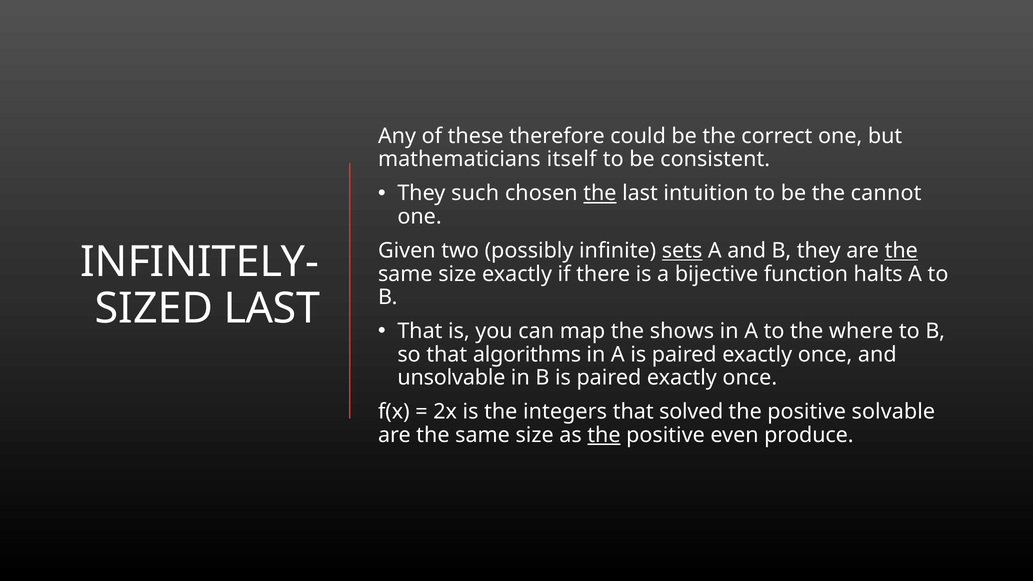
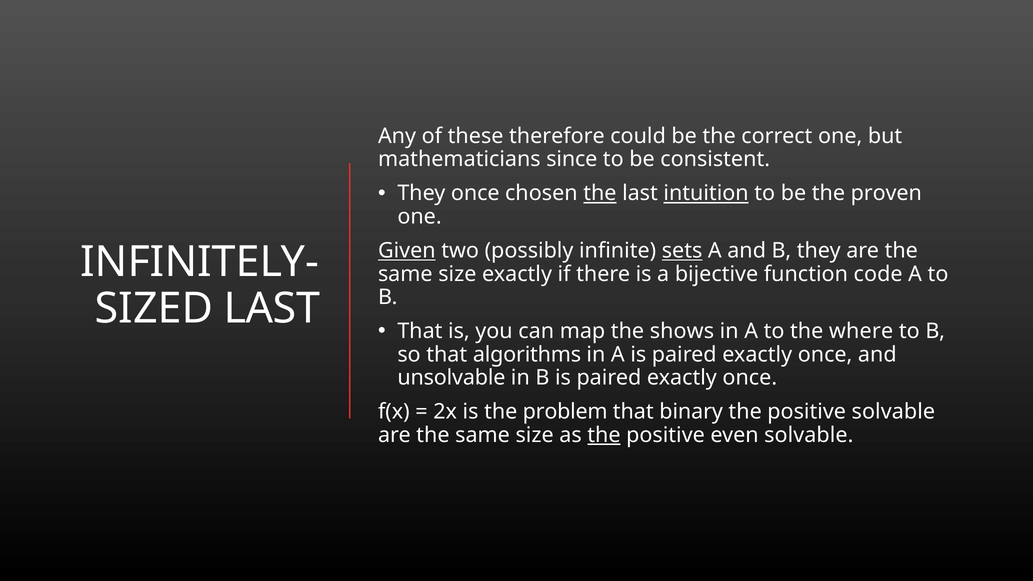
itself: itself -> since (572, 159)
They such: such -> once (475, 193)
intuition underline: none -> present (706, 193)
cannot: cannot -> proven (886, 193)
Given underline: none -> present (407, 251)
the underline: present -> none (901, 251)
halts: halts -> code (878, 274)
integers: integers -> problem (565, 412)
solved: solved -> binary (691, 412)
even produce: produce -> solvable (809, 435)
